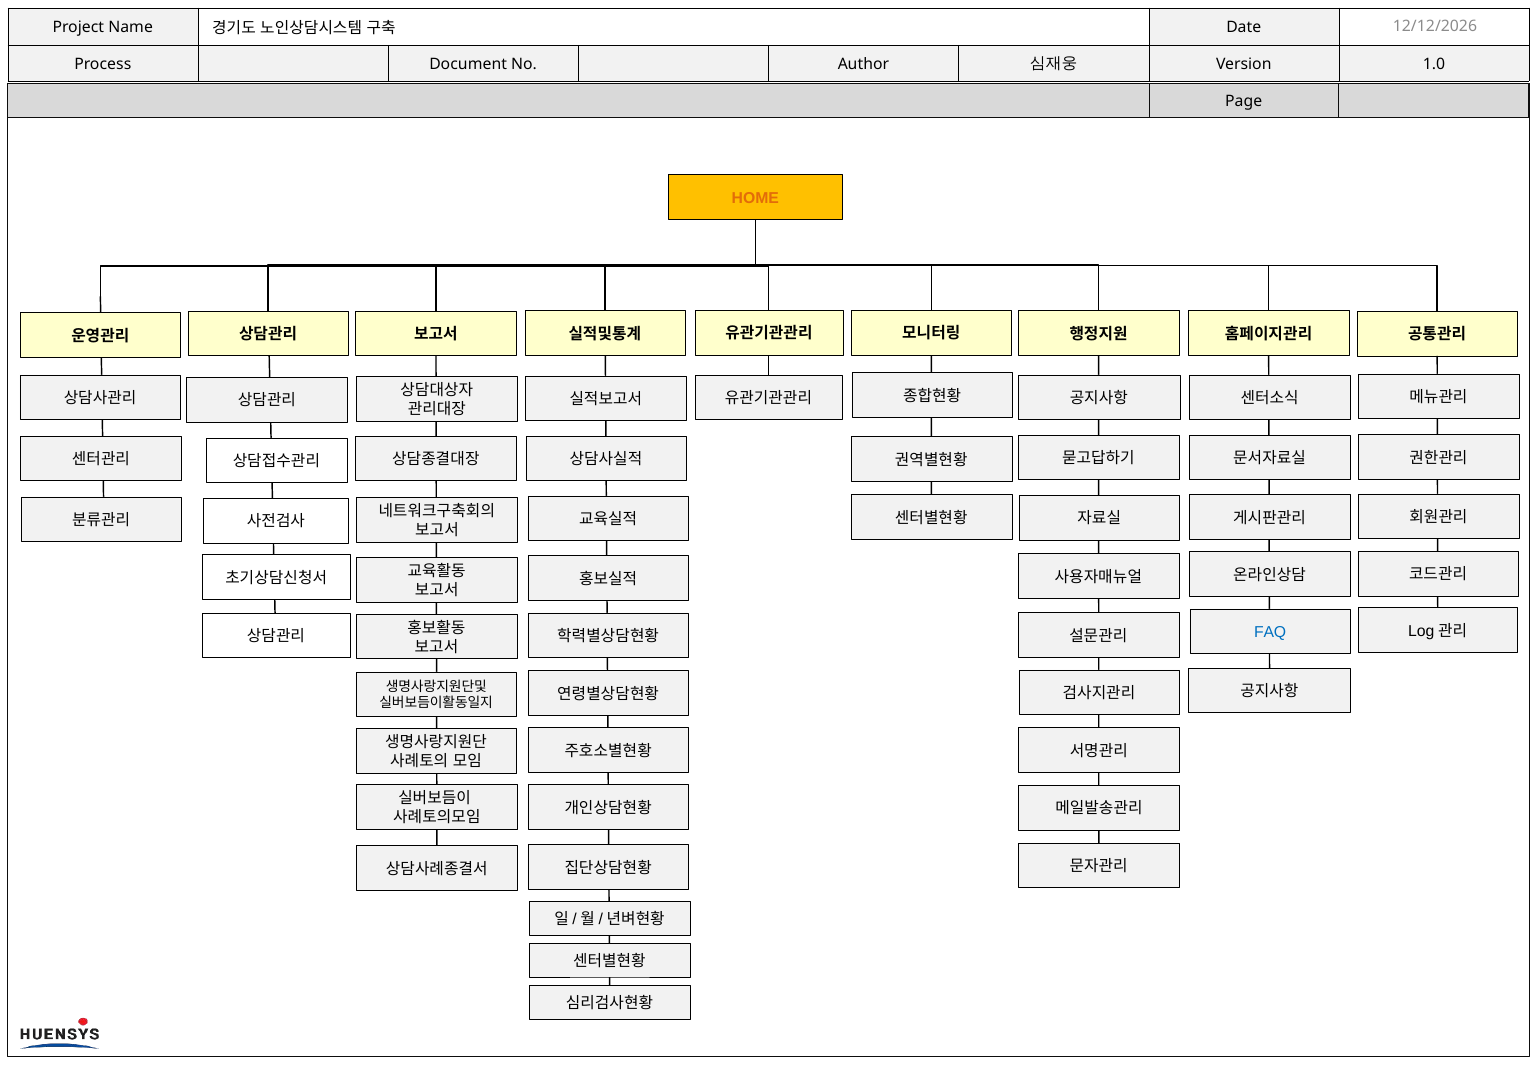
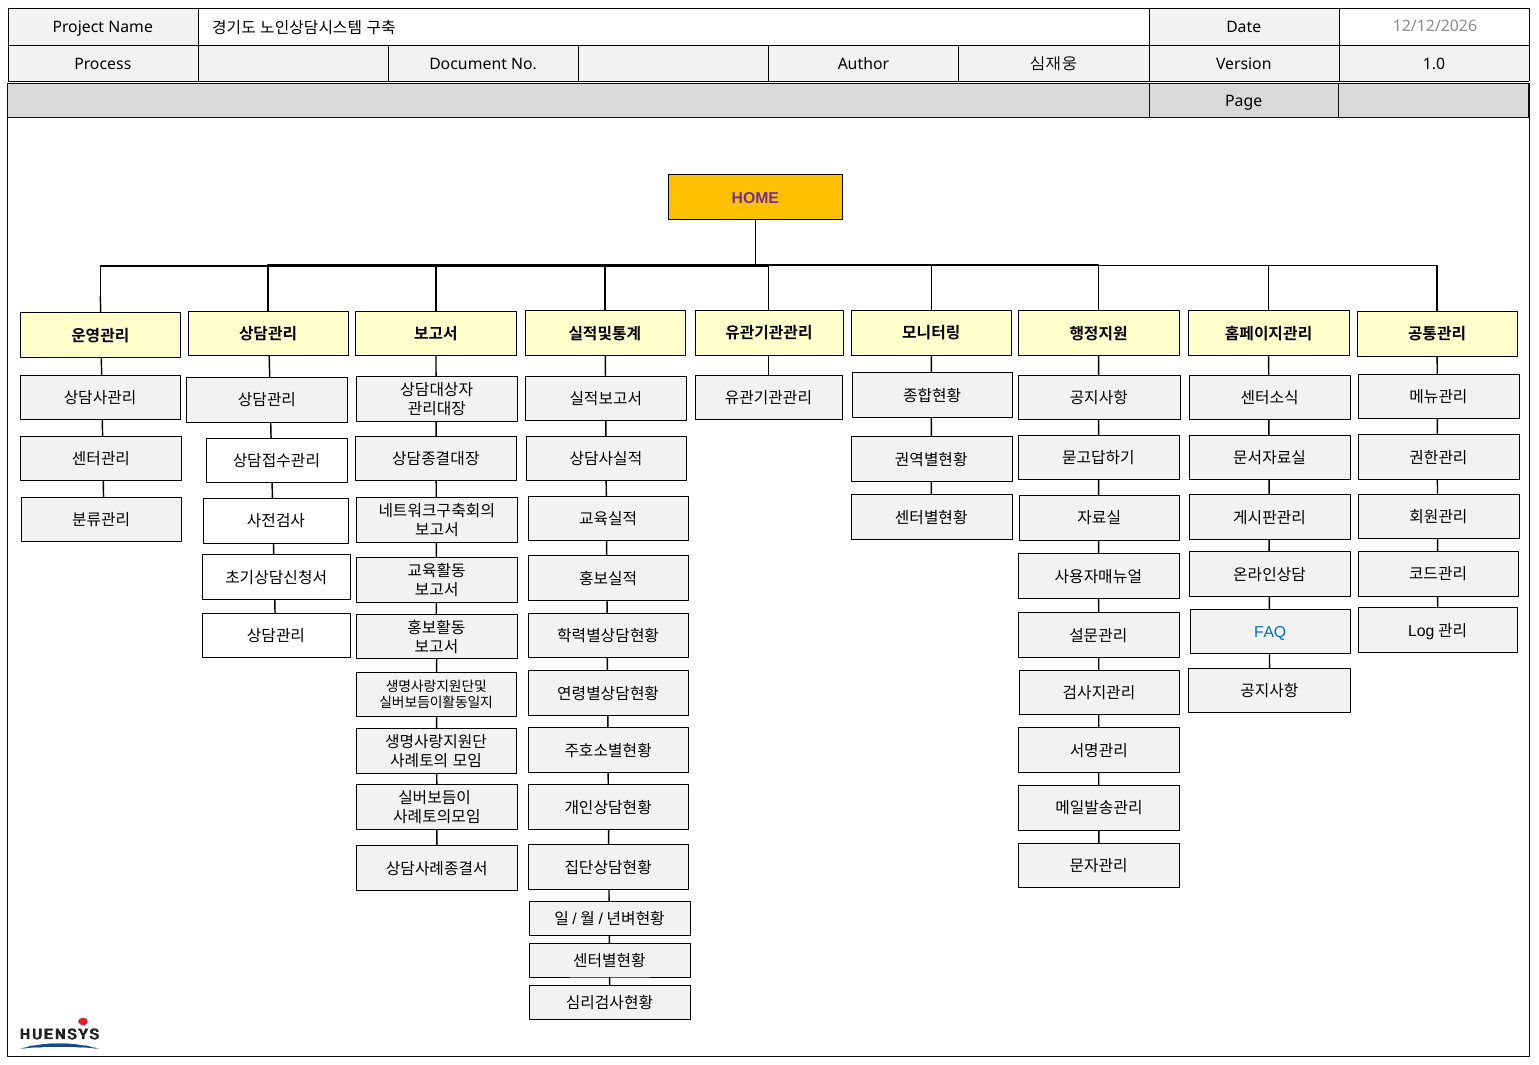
HOME colour: orange -> purple (755, 198)
